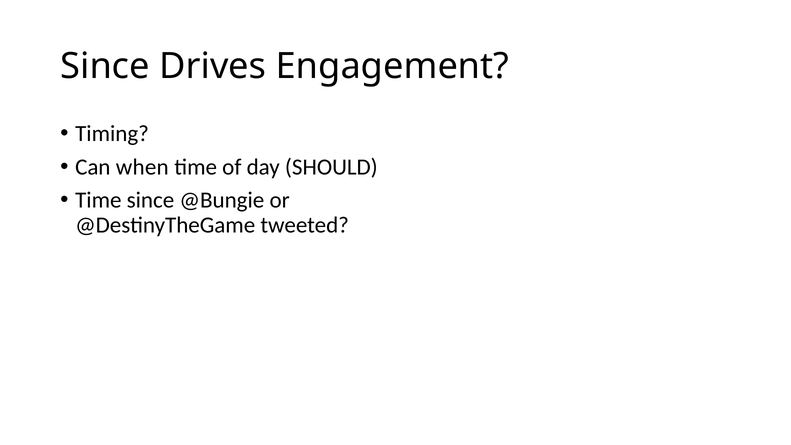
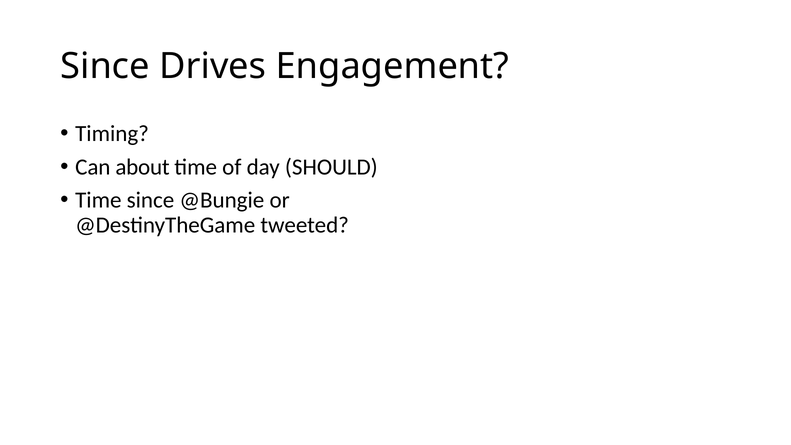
when: when -> about (143, 167)
